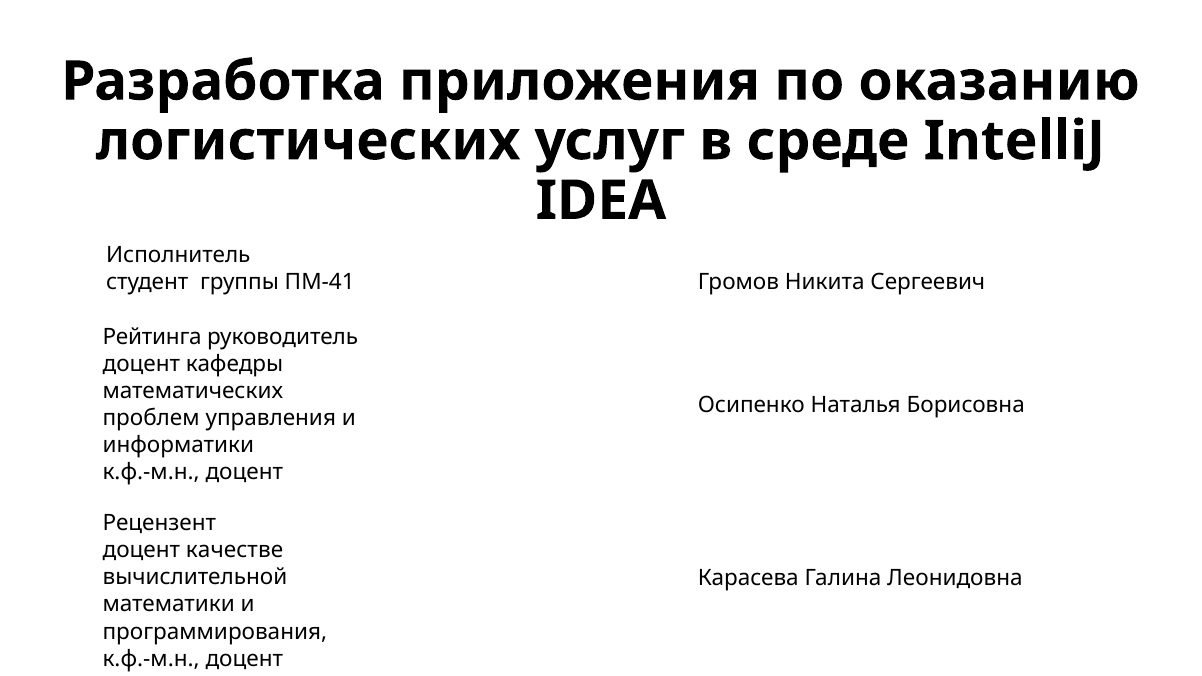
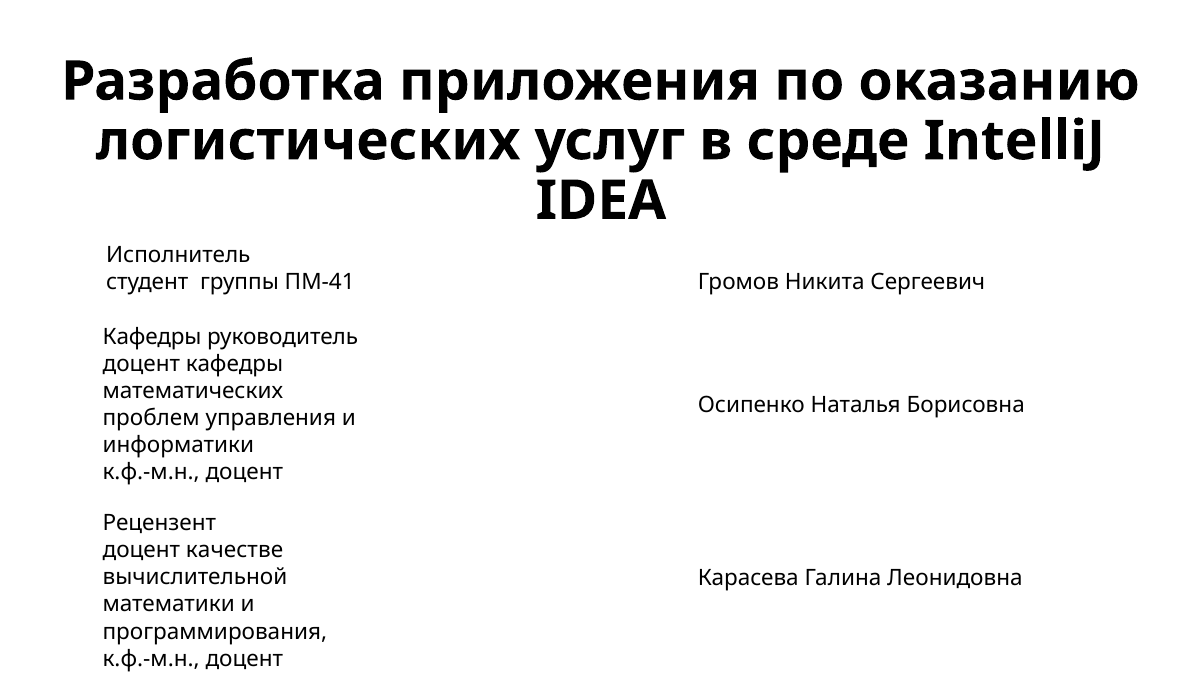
Рейтинга: Рейтинга -> Кафедры (152, 337)
